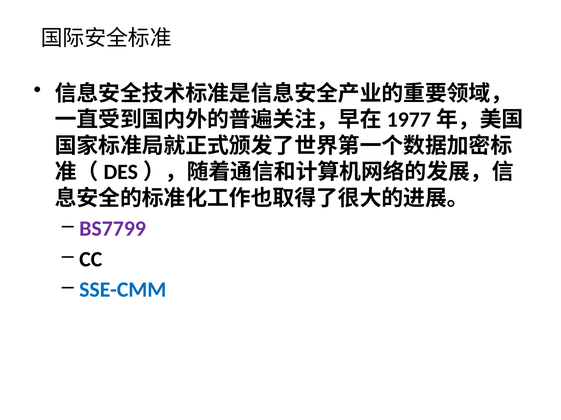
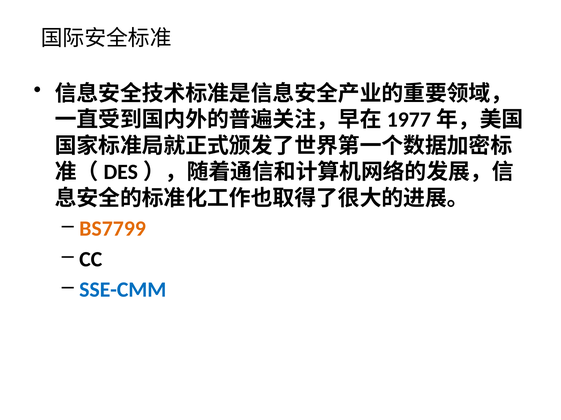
BS7799 colour: purple -> orange (113, 229)
